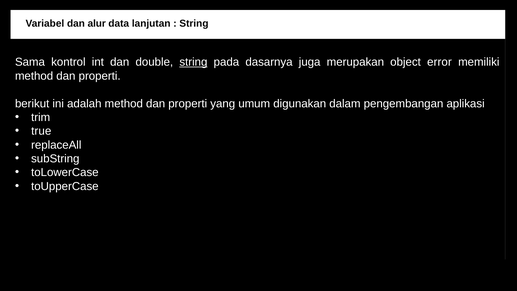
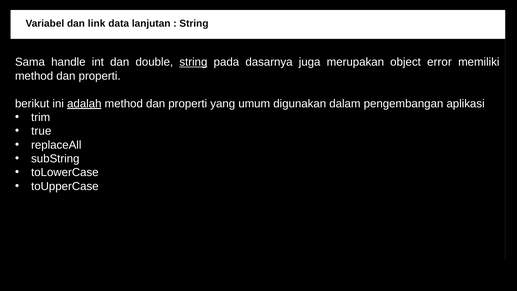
alur: alur -> link (97, 23)
kontrol: kontrol -> handle (68, 62)
adalah underline: none -> present (84, 103)
